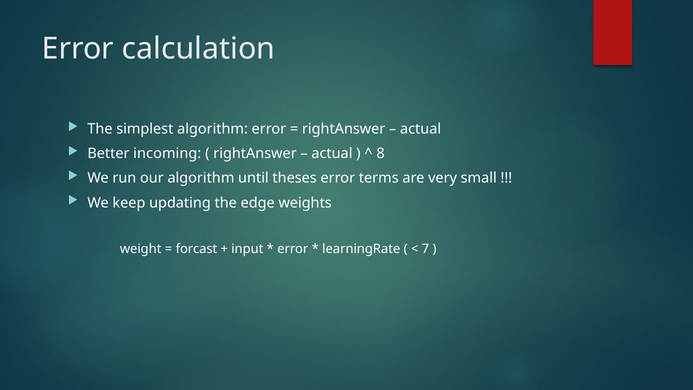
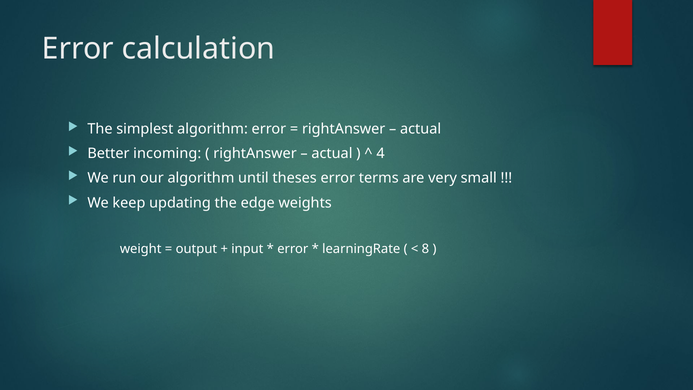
8: 8 -> 4 (381, 154)
forcast: forcast -> output (196, 249)
7: 7 -> 8 (425, 249)
